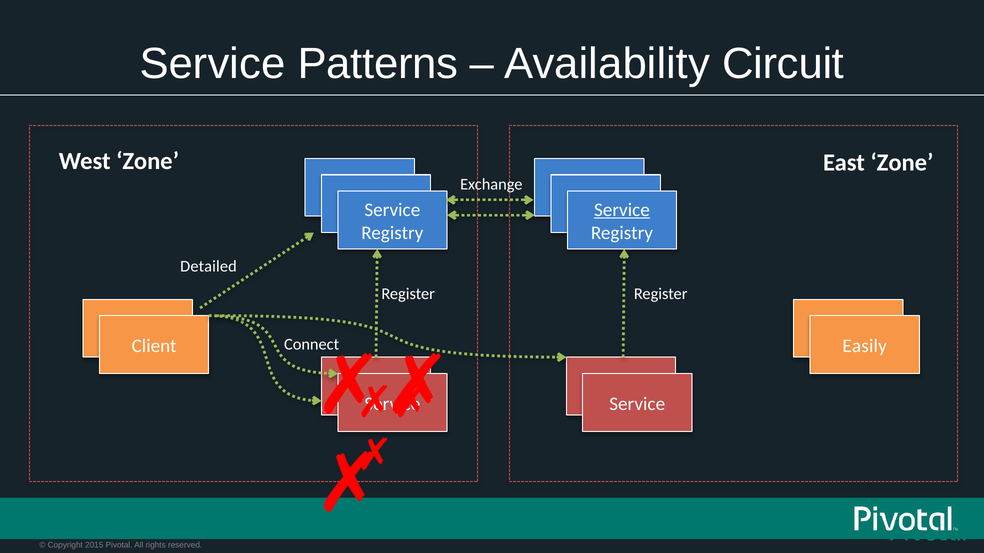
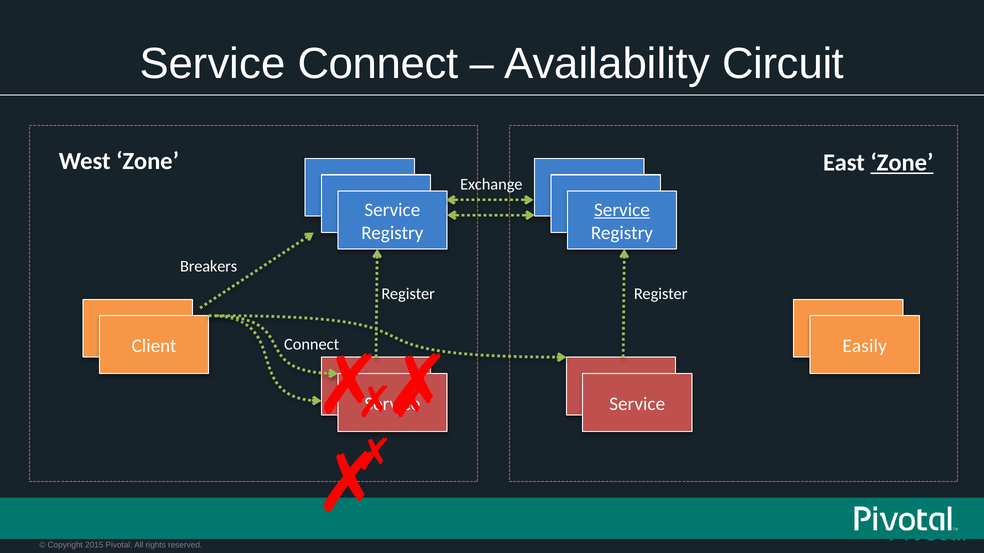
Service Patterns: Patterns -> Connect (378, 64)
Zone underline: none -> present (902, 163)
Detailed: Detailed -> Breakers (209, 266)
